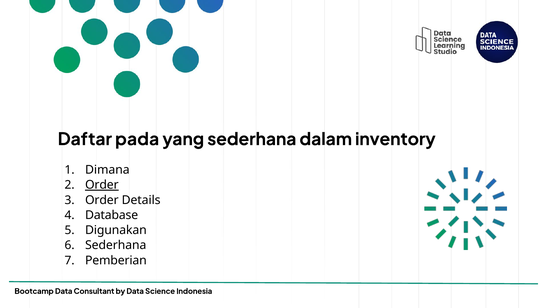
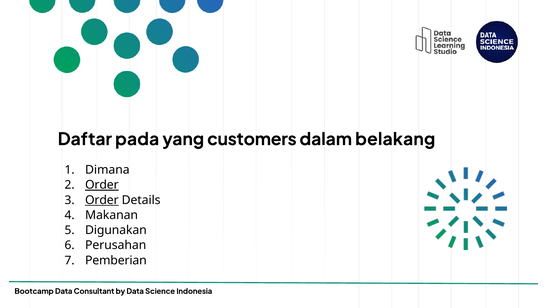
yang sederhana: sederhana -> customers (252, 139)
inventory: inventory -> belakang (395, 139)
Order underline: none -> present (102, 200)
Database: Database -> Makanan (112, 215)
Sederhana: Sederhana -> Perusahan (116, 245)
